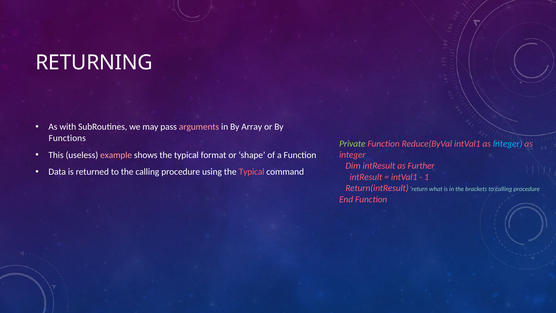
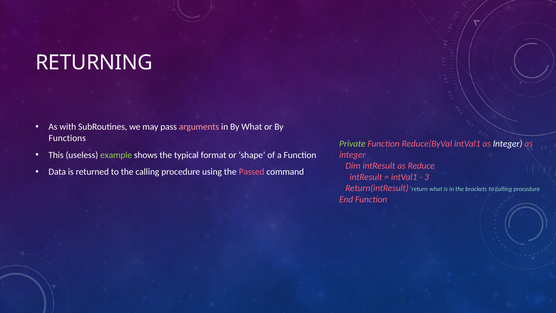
By Array: Array -> What (252, 127)
Integer colour: light blue -> white (508, 144)
example colour: pink -> light green (116, 155)
Further: Further -> Reduce (421, 166)
using the Typical: Typical -> Passed (252, 172)
1: 1 -> 3 (427, 177)
